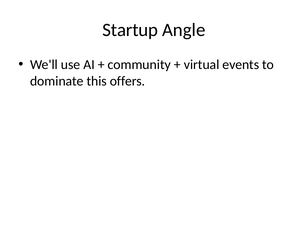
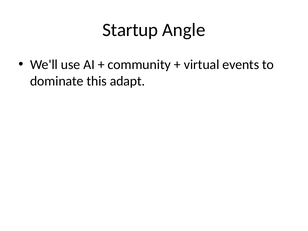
offers: offers -> adapt (127, 81)
